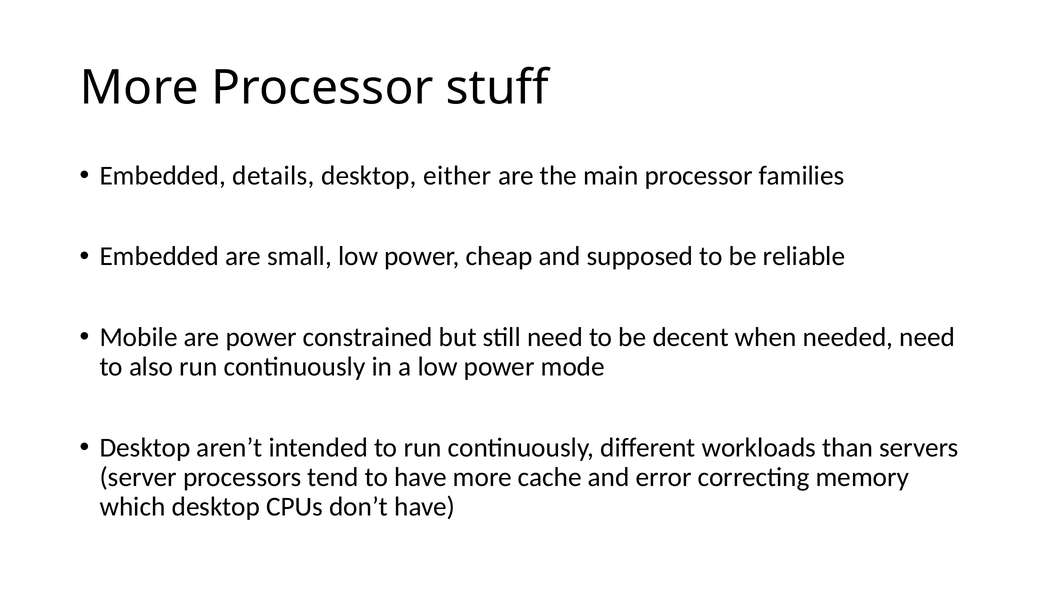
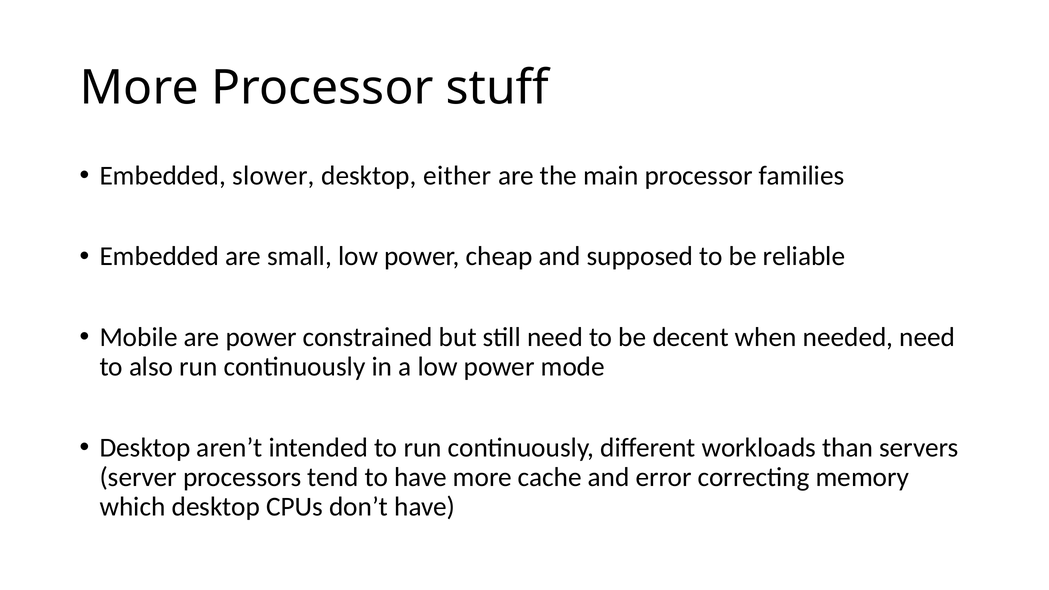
details: details -> slower (274, 176)
